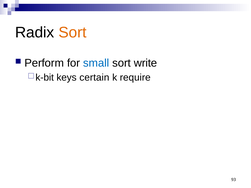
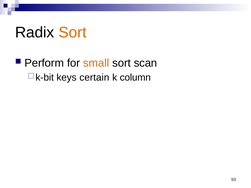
small colour: blue -> orange (96, 63)
write: write -> scan (145, 63)
require: require -> column (135, 78)
